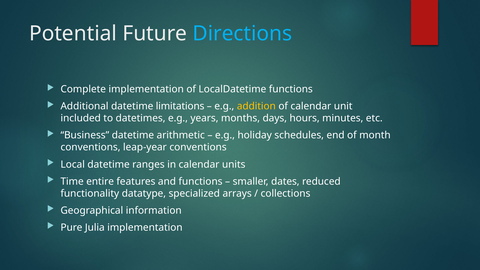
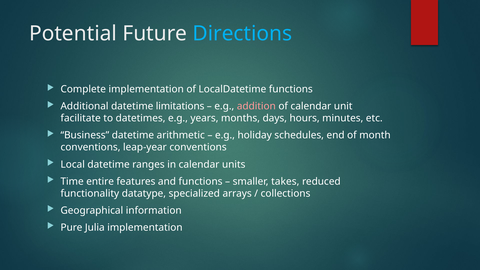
addition colour: yellow -> pink (256, 106)
included: included -> facilitate (81, 118)
dates: dates -> takes (285, 181)
